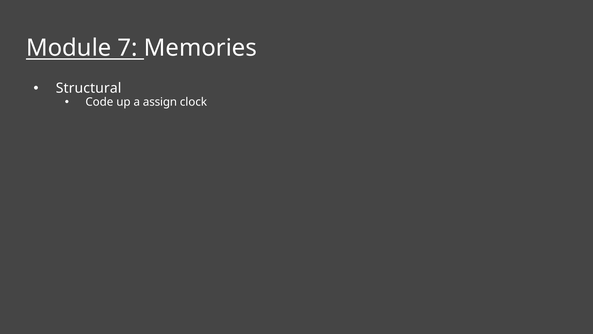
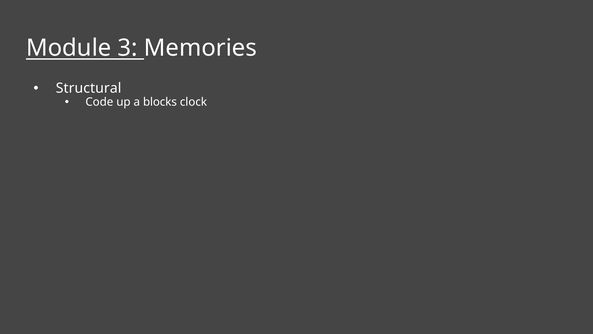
7: 7 -> 3 (128, 48)
assign: assign -> blocks (160, 102)
